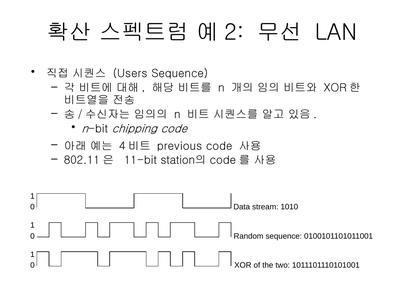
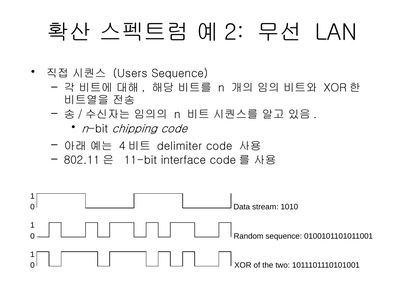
previous: previous -> delimiter (180, 146)
station의: station의 -> interface (183, 160)
